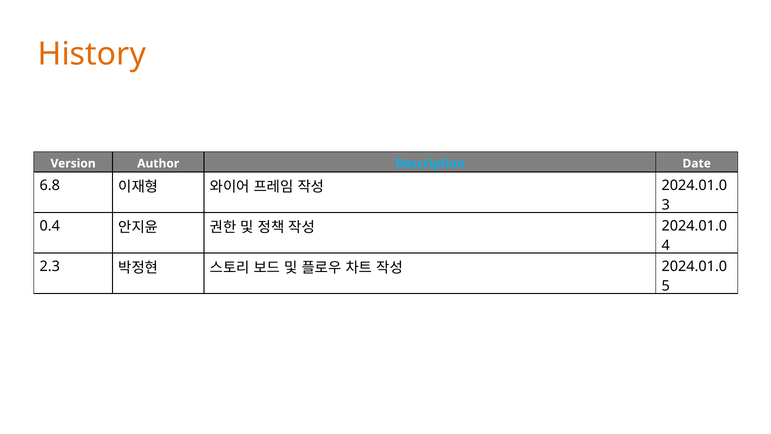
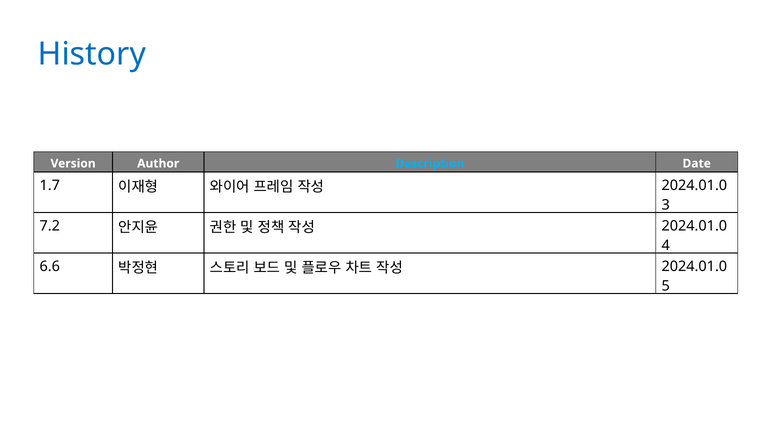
History colour: orange -> blue (92, 54)
6.8: 6.8 -> 1.7 (50, 185)
0.4: 0.4 -> 7.2 (50, 226)
2.3: 2.3 -> 6.6 (50, 266)
